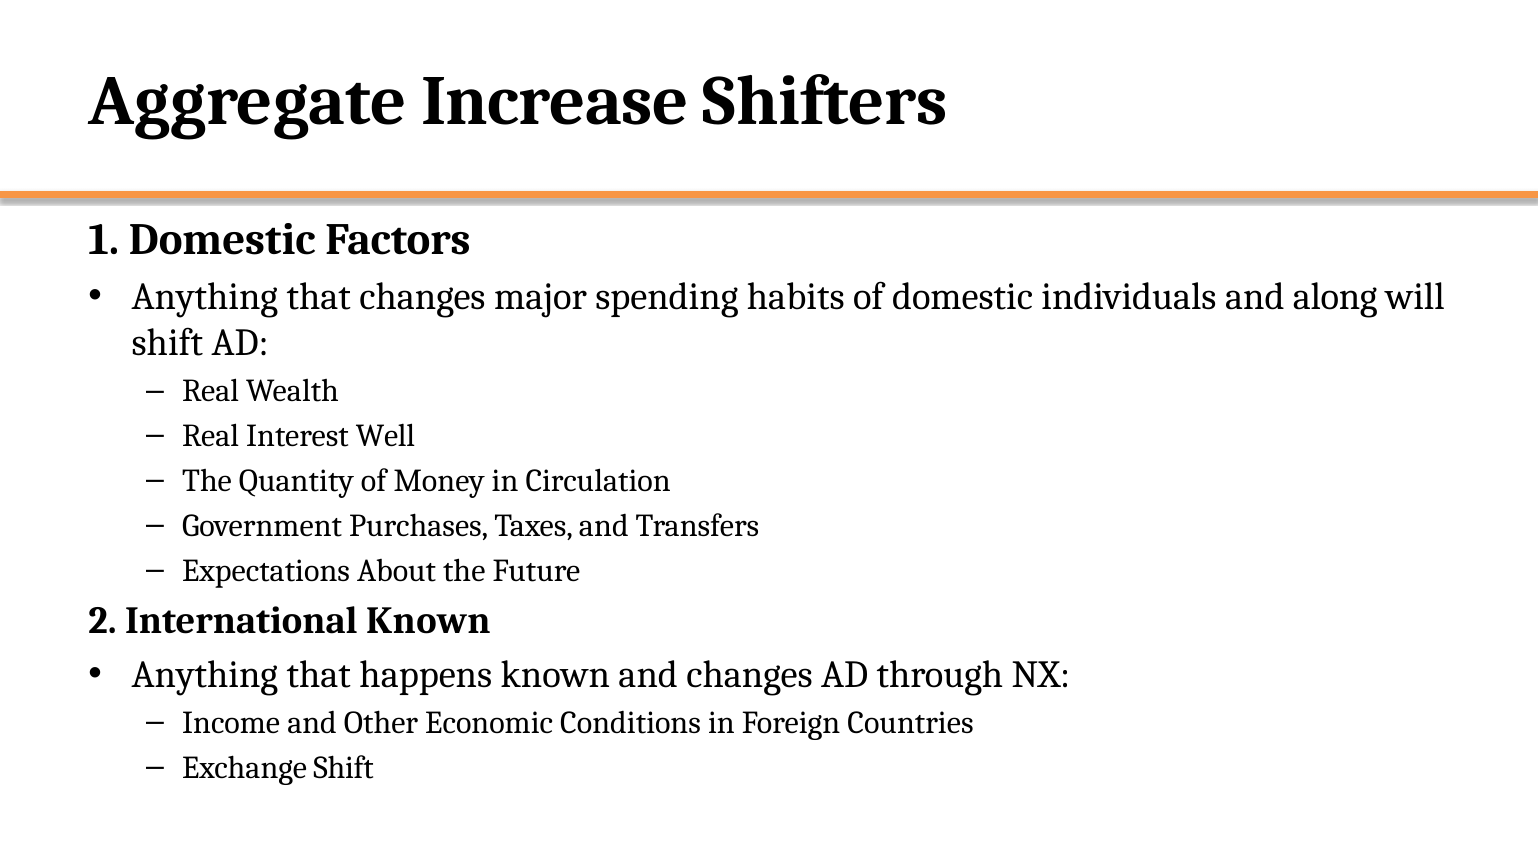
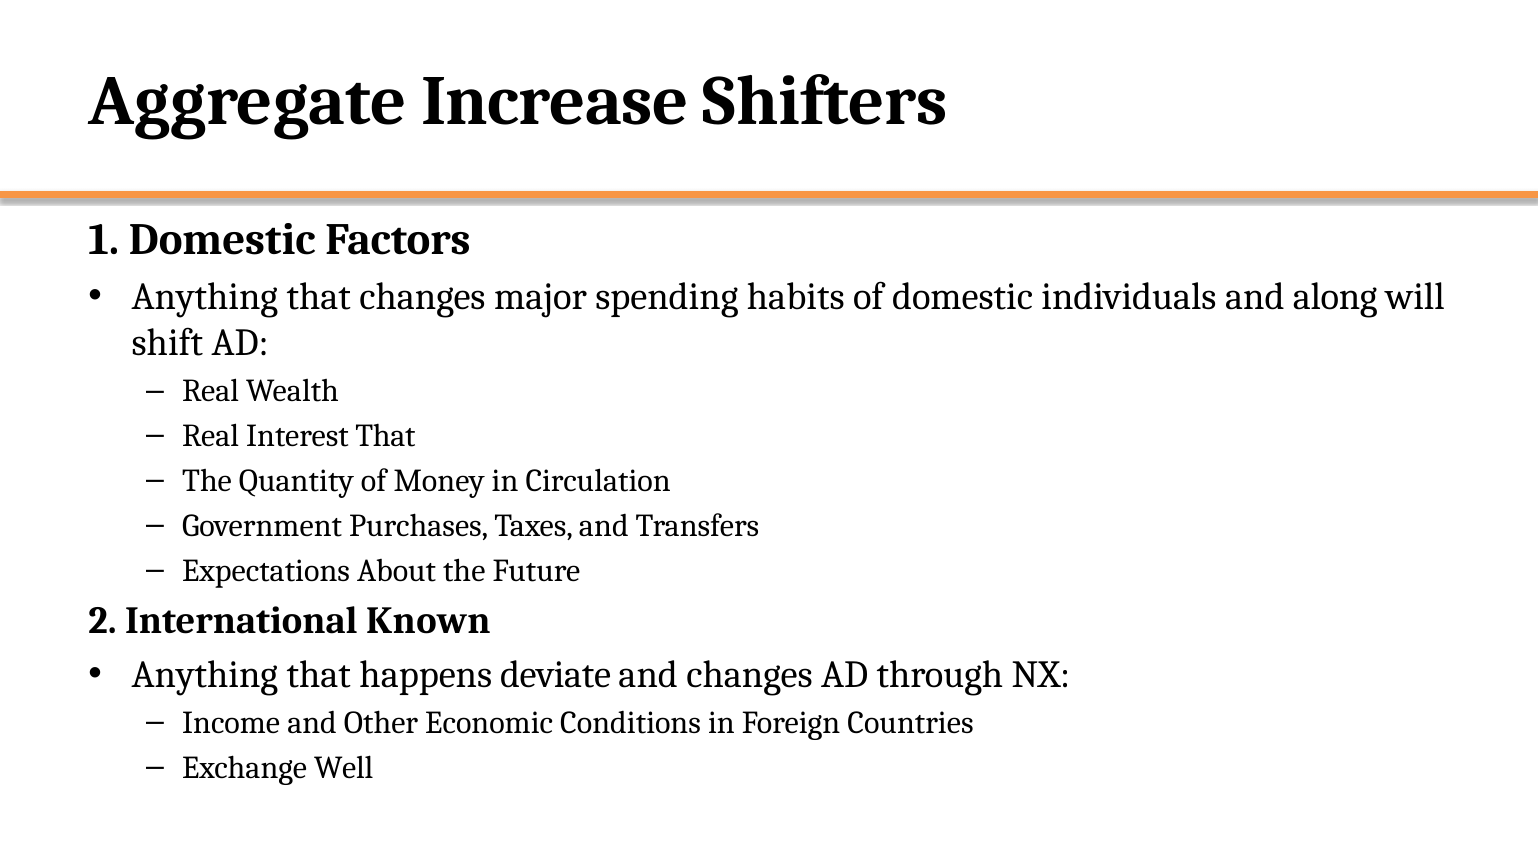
Interest Well: Well -> That (385, 436)
happens known: known -> deviate (556, 675)
Exchange Shift: Shift -> Well (344, 768)
